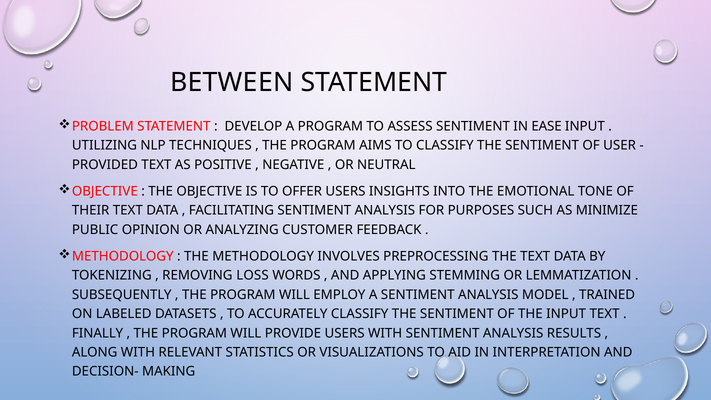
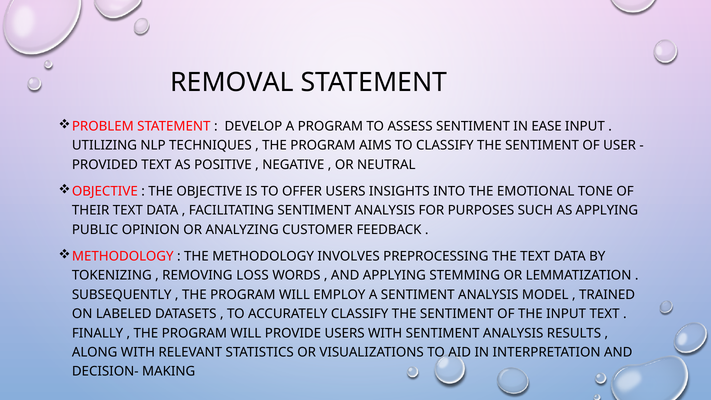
BETWEEN: BETWEEN -> REMOVAL (232, 82)
AS MINIMIZE: MINIMIZE -> APPLYING (607, 211)
